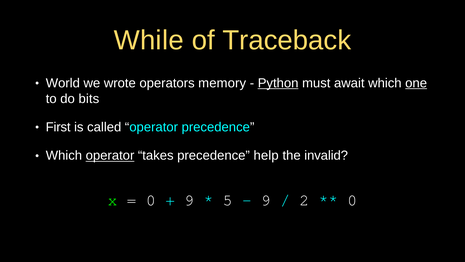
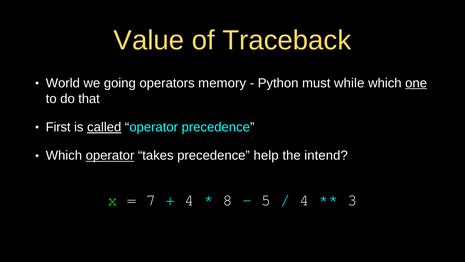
While: While -> Value (149, 40)
wrote: wrote -> going (120, 83)
Python underline: present -> none (278, 83)
await: await -> while (349, 83)
bits: bits -> that (89, 99)
called underline: none -> present (104, 127)
invalid: invalid -> intend (326, 155)
0: 0 -> 7 (151, 200)
9: 9 -> 4 (189, 200)
5: 5 -> 8 (228, 200)
9: 9 -> 5 (266, 200)
2: 2 -> 4 (304, 200)
0: 0 -> 3 (352, 200)
